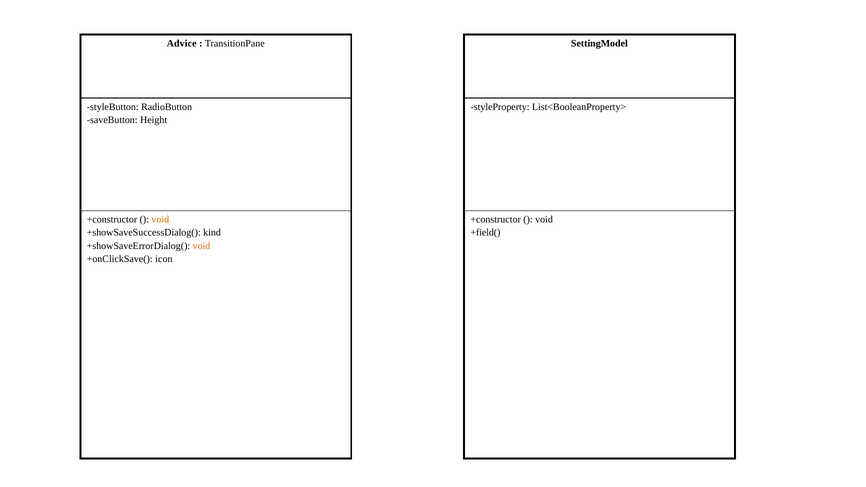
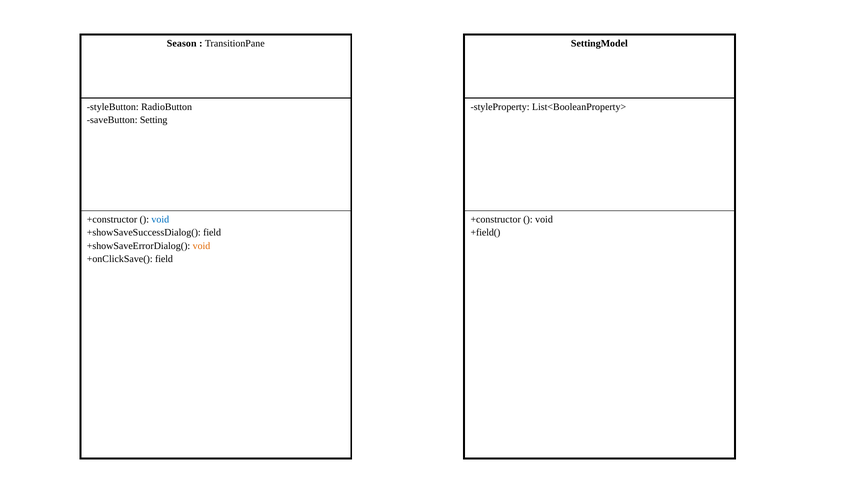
Advice: Advice -> Season (182, 43)
Height: Height -> Setting (154, 120)
void colour: orange -> blue (160, 220)
+showSaveSuccessDialog( kind: kind -> field (212, 233)
+onClickSave( icon: icon -> field (164, 259)
